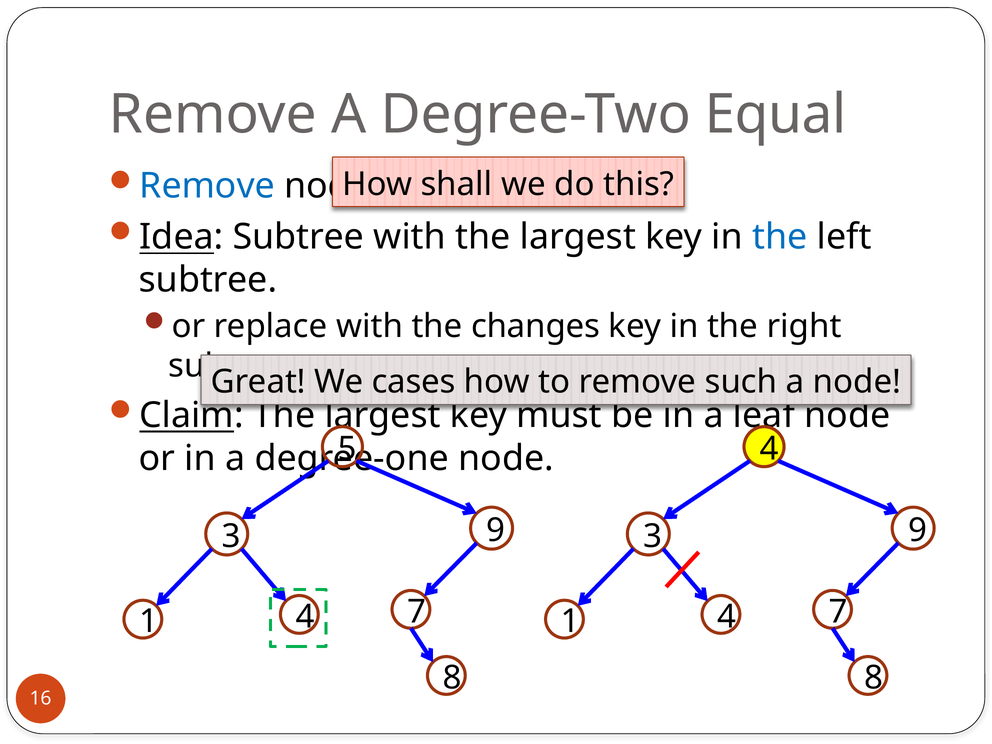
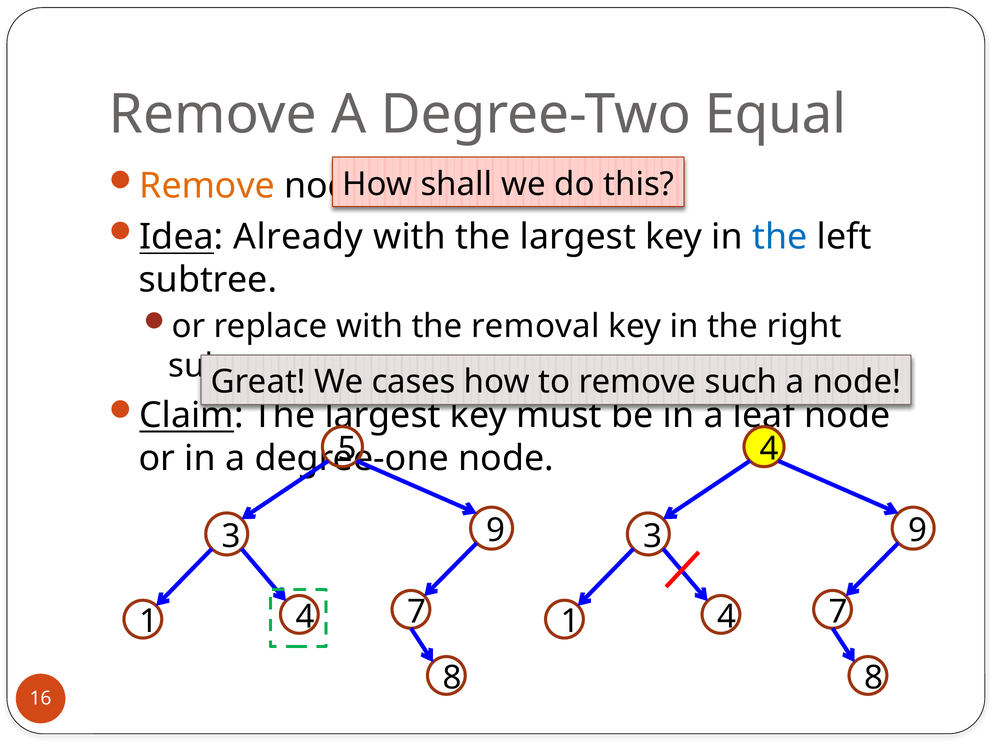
Remove colour: blue -> orange (207, 186)
Idea Subtree: Subtree -> Already (298, 237)
changes: changes -> removal (535, 326)
